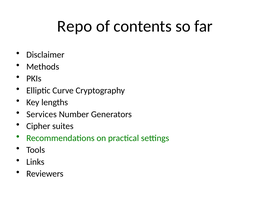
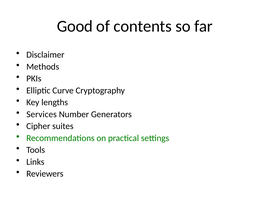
Repo: Repo -> Good (75, 26)
